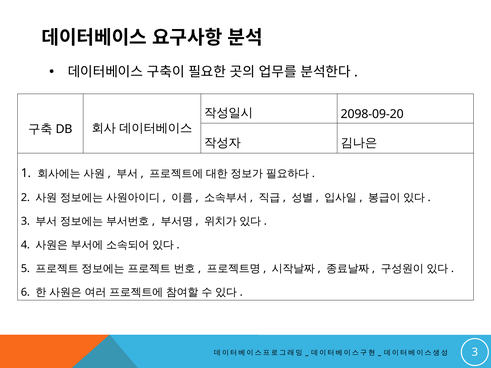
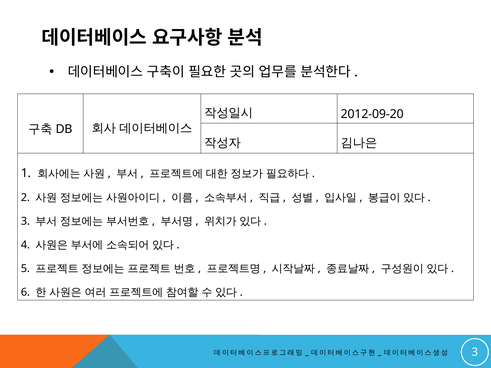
2098-09-20: 2098-09-20 -> 2012-09-20 (372, 114)
